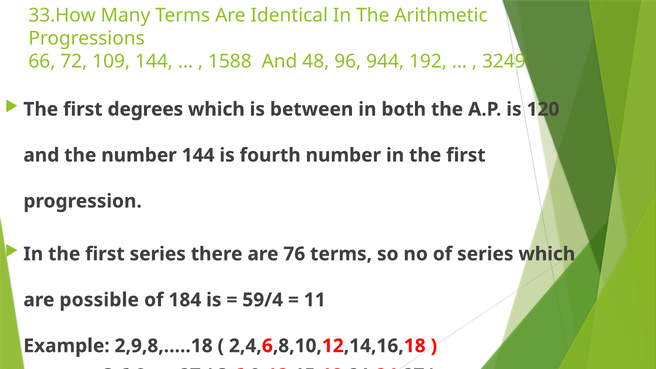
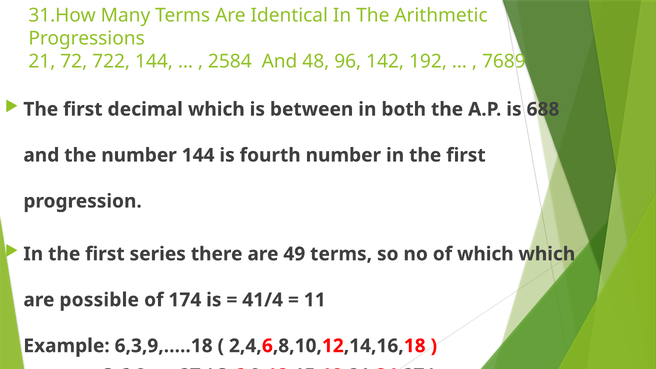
33.How: 33.How -> 31.How (62, 15)
66: 66 -> 21 (42, 61)
109: 109 -> 722 (111, 61)
1588: 1588 -> 2584 (230, 61)
944: 944 -> 142 (385, 61)
3249: 3249 -> 7689 (504, 61)
degrees: degrees -> decimal (145, 109)
120: 120 -> 688 (543, 109)
76: 76 -> 49 (294, 254)
of series: series -> which (485, 254)
184: 184 -> 174 (185, 300)
59/4: 59/4 -> 41/4 (263, 300)
2,9,8,…..18: 2,9,8,…..18 -> 6,3,9,…..18 (164, 346)
